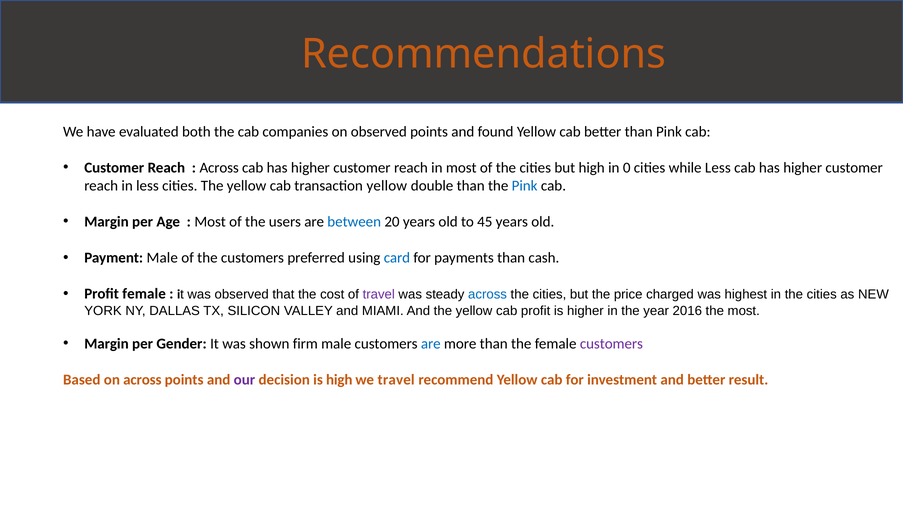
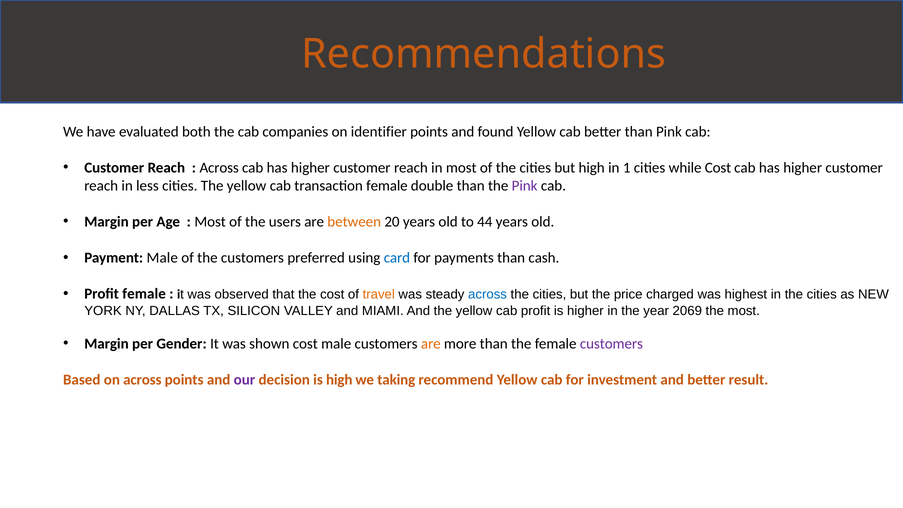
on observed: observed -> identifier (379, 132)
0: 0 -> 1 (627, 168)
while Less: Less -> Cost (718, 168)
transaction yellow: yellow -> female (387, 186)
Pink colour: blue -> purple (525, 186)
between colour: blue -> orange (354, 222)
45: 45 -> 44 (485, 222)
travel colour: purple -> orange (379, 295)
2016: 2016 -> 2069 (687, 311)
shown firm: firm -> cost (305, 344)
are colour: blue -> orange (431, 344)
we travel: travel -> taking (396, 380)
